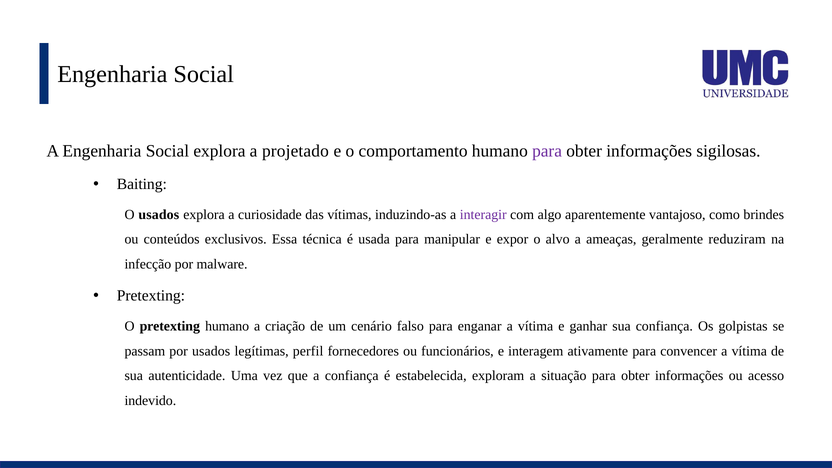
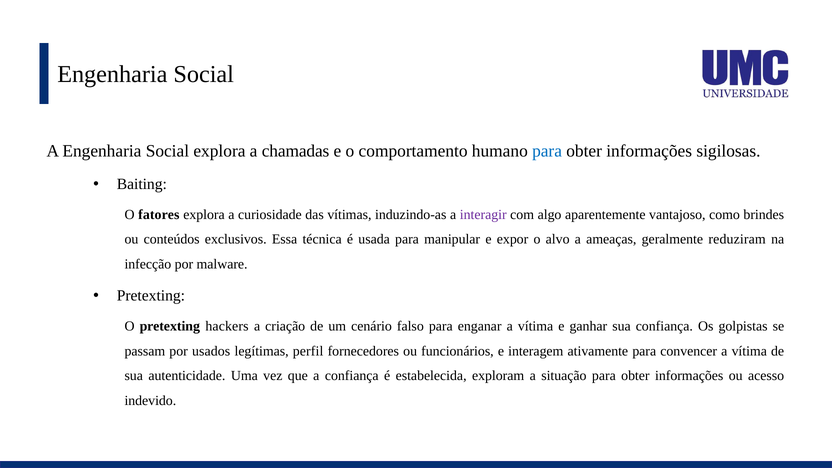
projetado: projetado -> chamadas (296, 151)
para colour: purple -> blue (547, 151)
O usados: usados -> fatores (159, 214)
pretexting humano: humano -> hackers (227, 326)
